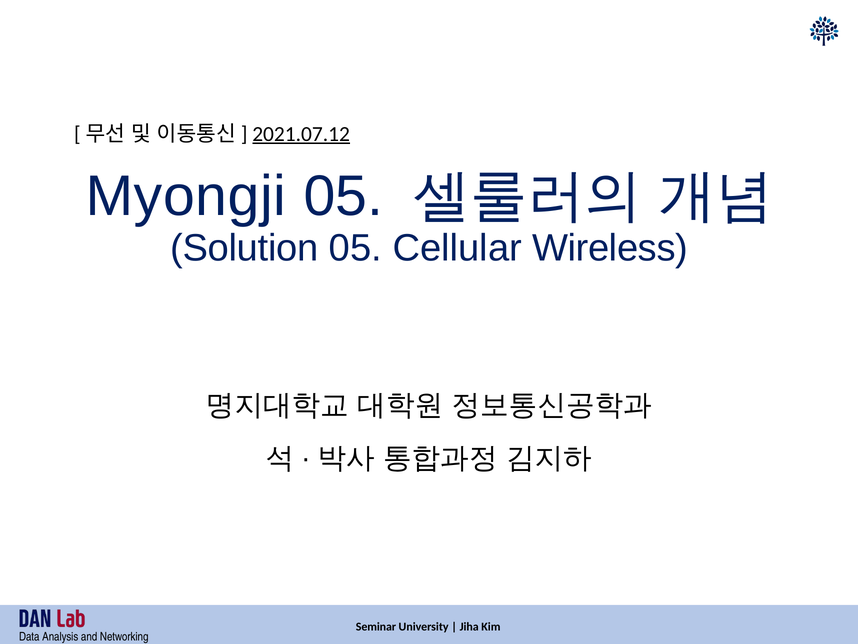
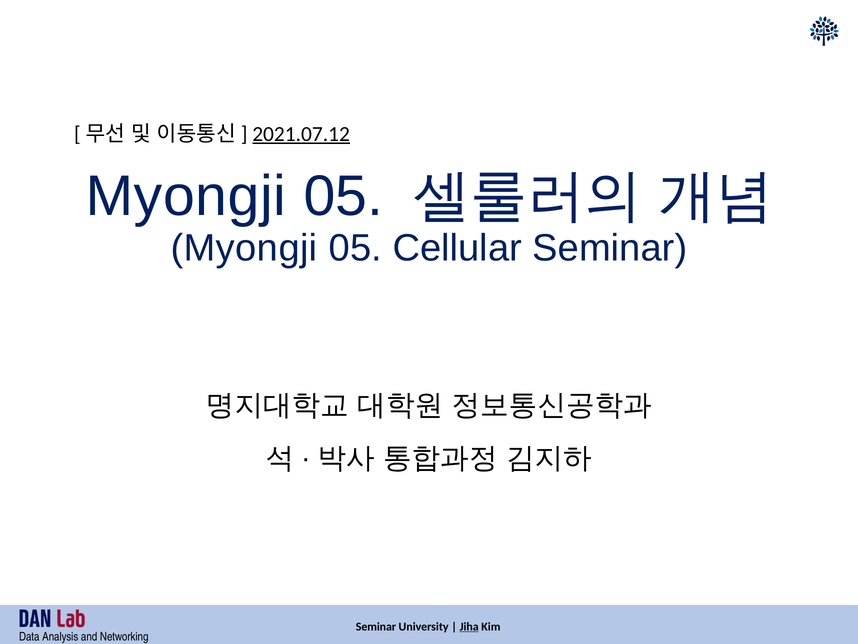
Solution: Solution -> Myongji (244, 248)
Cellular Wireless: Wireless -> Seminar (610, 248)
Jiha underline: none -> present (469, 626)
